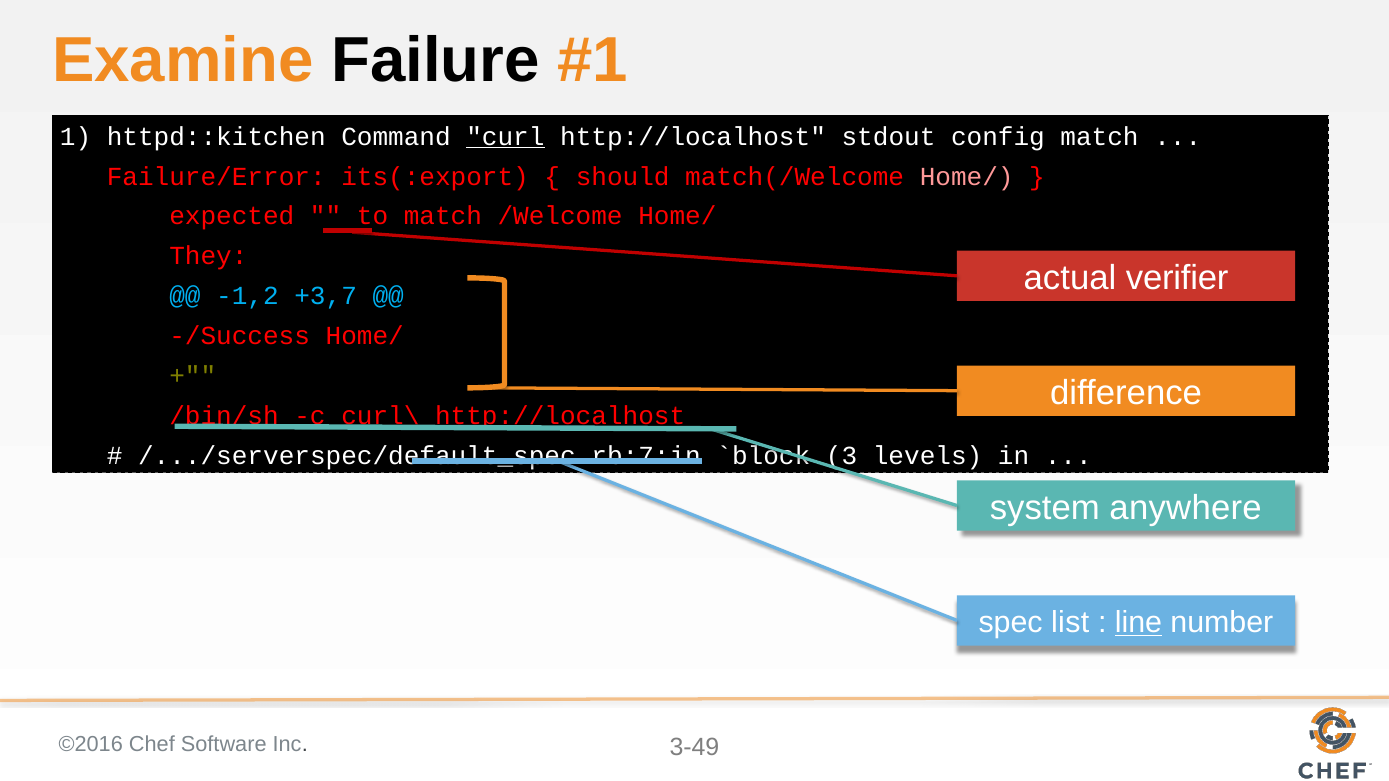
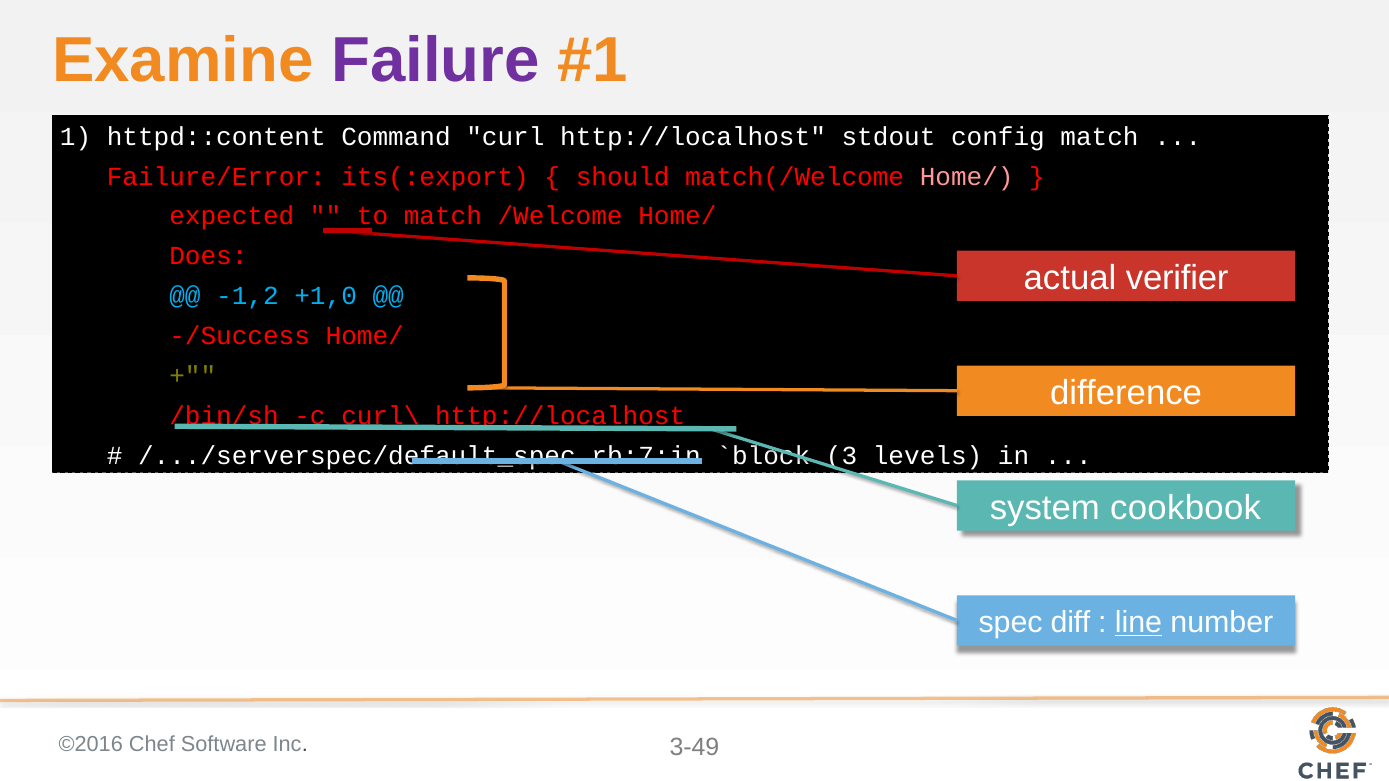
Failure colour: black -> purple (435, 60)
httpd::kitchen: httpd::kitchen -> httpd::content (216, 137)
curl underline: present -> none (505, 137)
They: They -> Does (208, 256)
+3,7: +3,7 -> +1,0 (326, 296)
anywhere: anywhere -> cookbook (1186, 508)
list: list -> diff (1070, 623)
